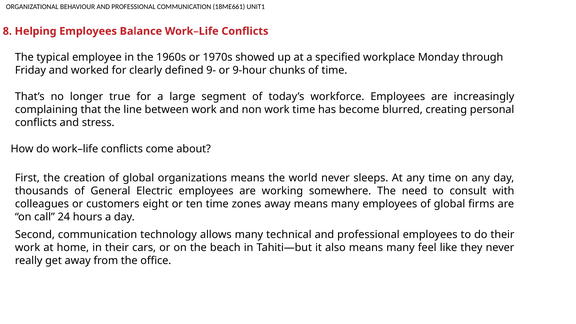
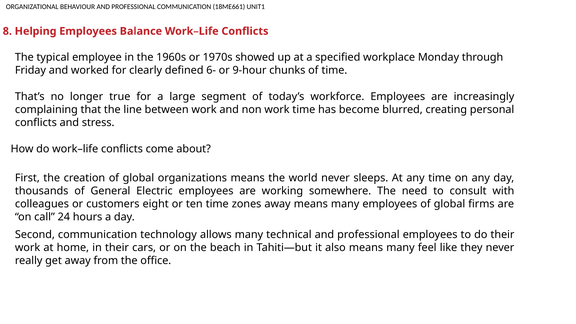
9-: 9- -> 6- (211, 70)
